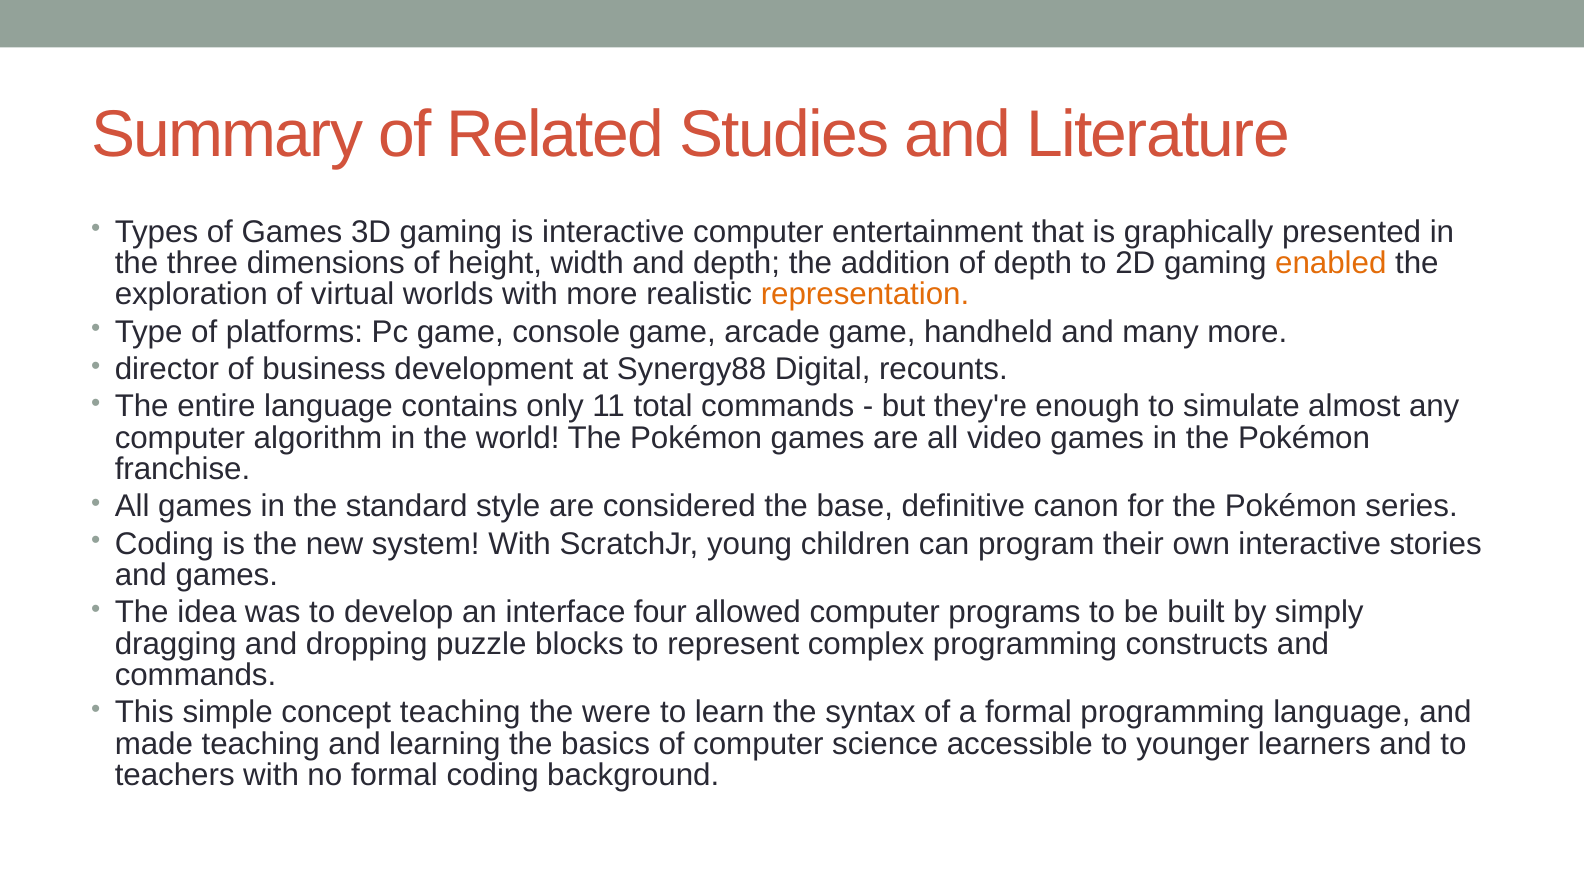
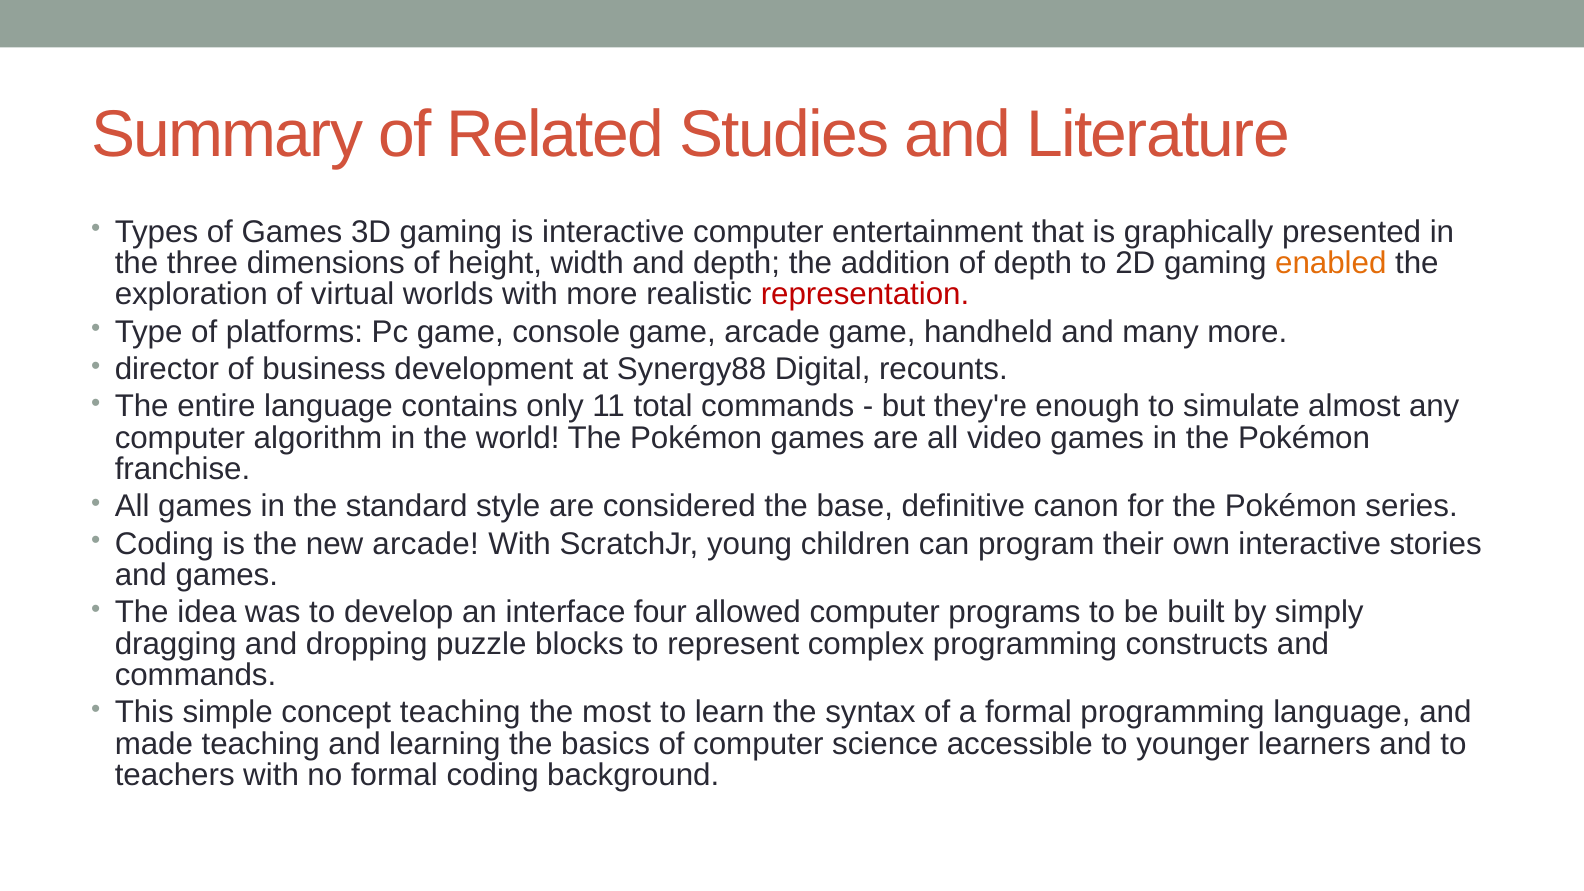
representation colour: orange -> red (865, 295)
new system: system -> arcade (426, 544)
were: were -> most (617, 712)
